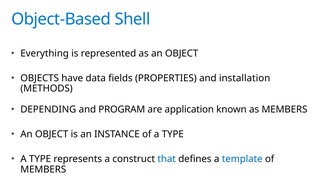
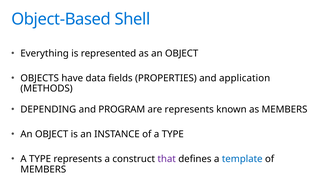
installation: installation -> application (245, 78)
are application: application -> represents (189, 110)
that colour: blue -> purple (167, 159)
